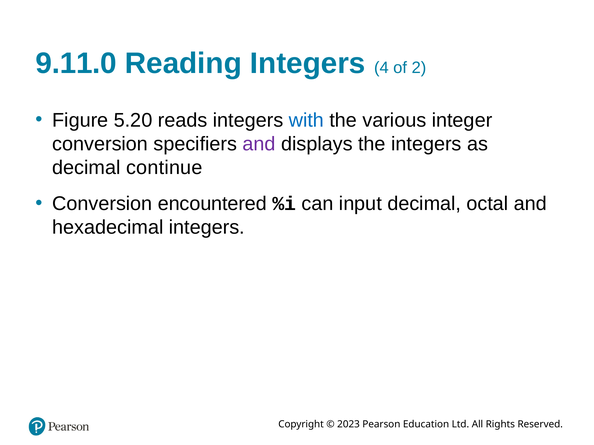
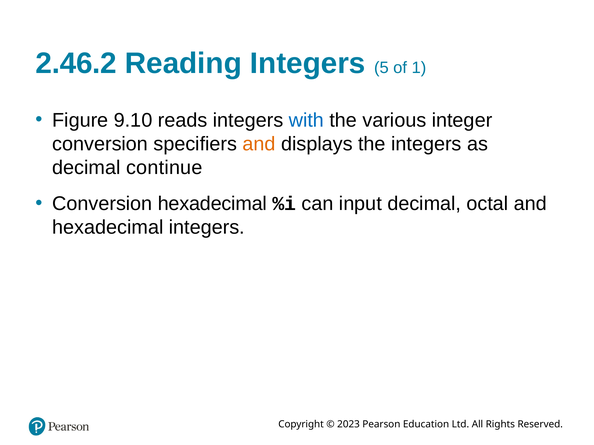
9.11.0: 9.11.0 -> 2.46.2 (76, 64)
4: 4 -> 5 (381, 68)
2: 2 -> 1 (419, 68)
5.20: 5.20 -> 9.10 (133, 120)
and colour: purple -> orange (259, 144)
Conversion encountered: encountered -> hexadecimal (212, 204)
